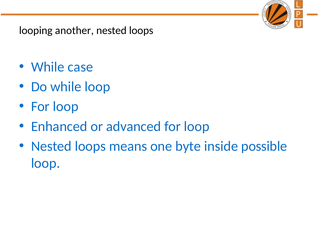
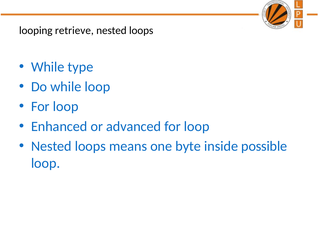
another: another -> retrieve (74, 30)
case: case -> type (80, 67)
